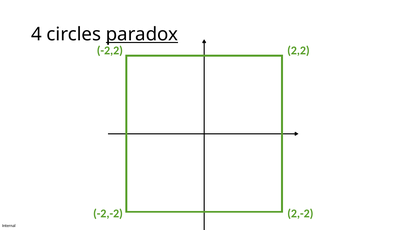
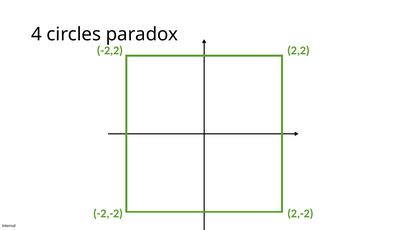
paradox underline: present -> none (142, 34)
